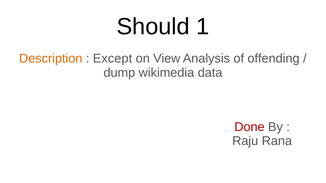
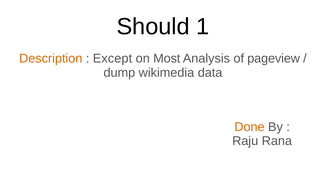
View: View -> Most (167, 59)
offending: offending -> pageview (274, 59)
Done colour: red -> orange (249, 127)
